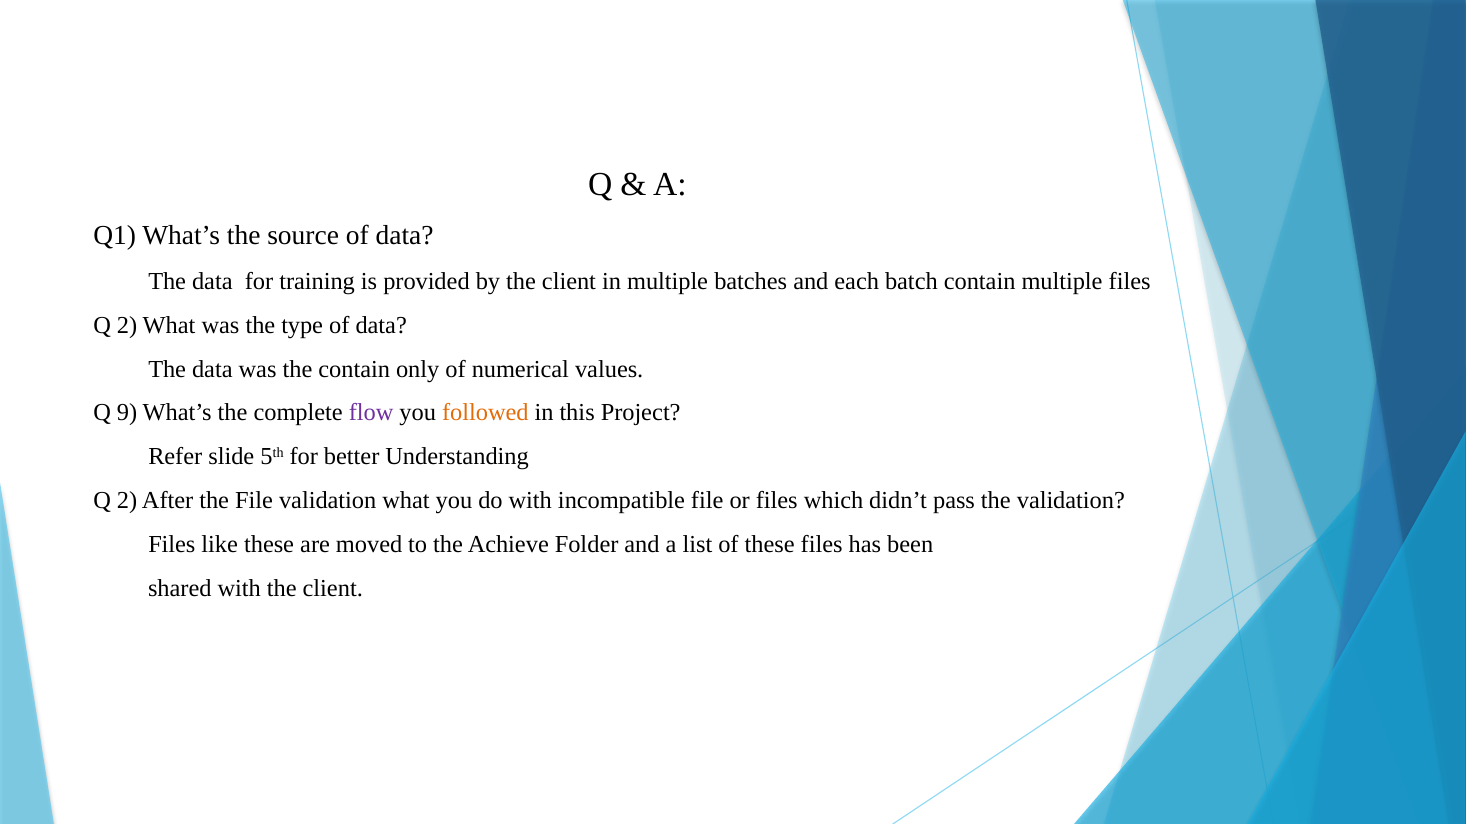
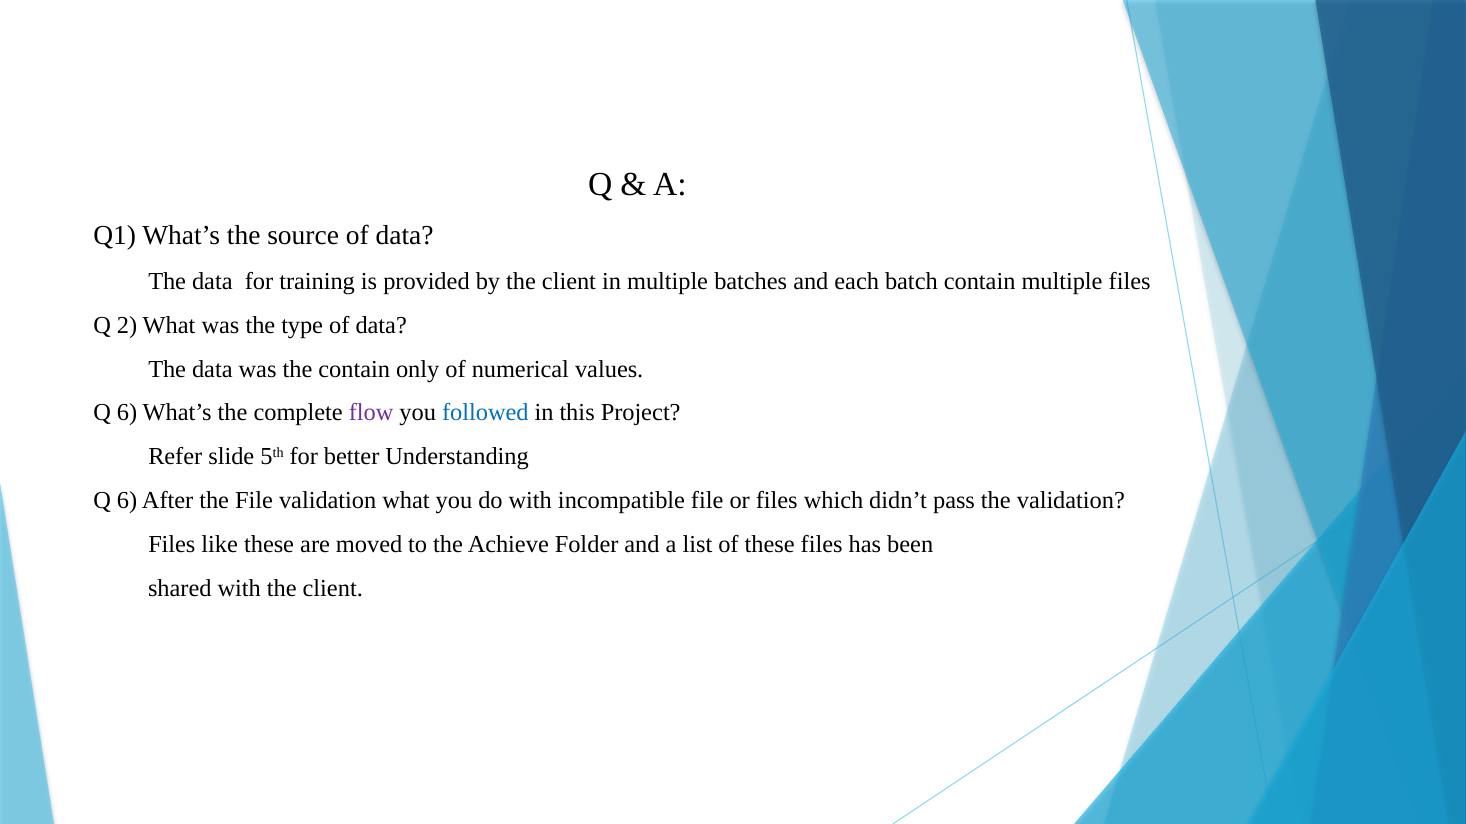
9: 9 -> 6 (127, 413)
followed colour: orange -> blue (485, 413)
2: 2 -> 6 (127, 501)
